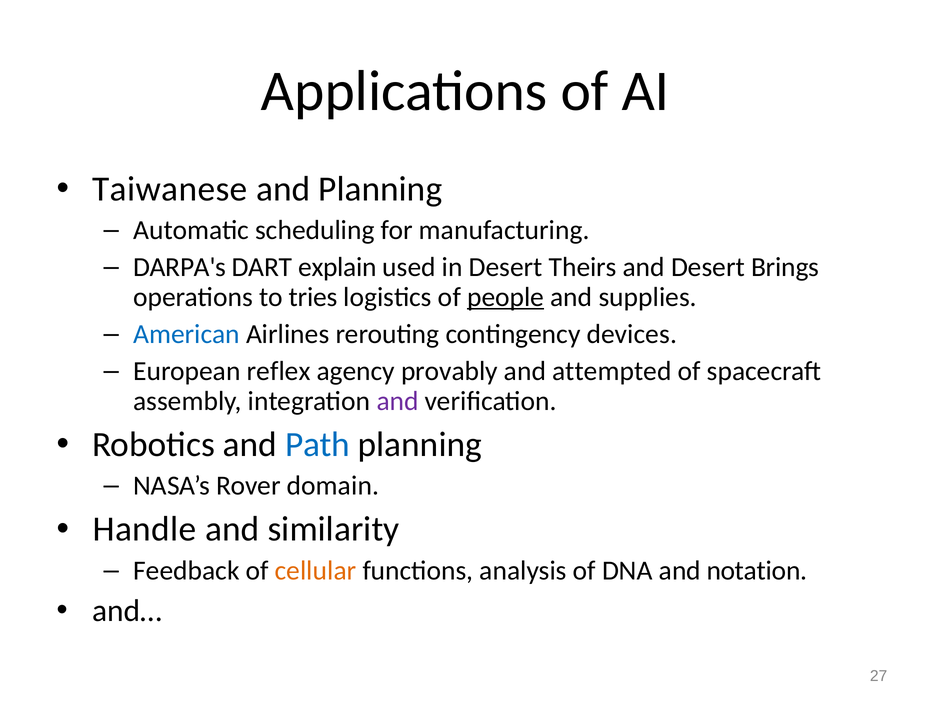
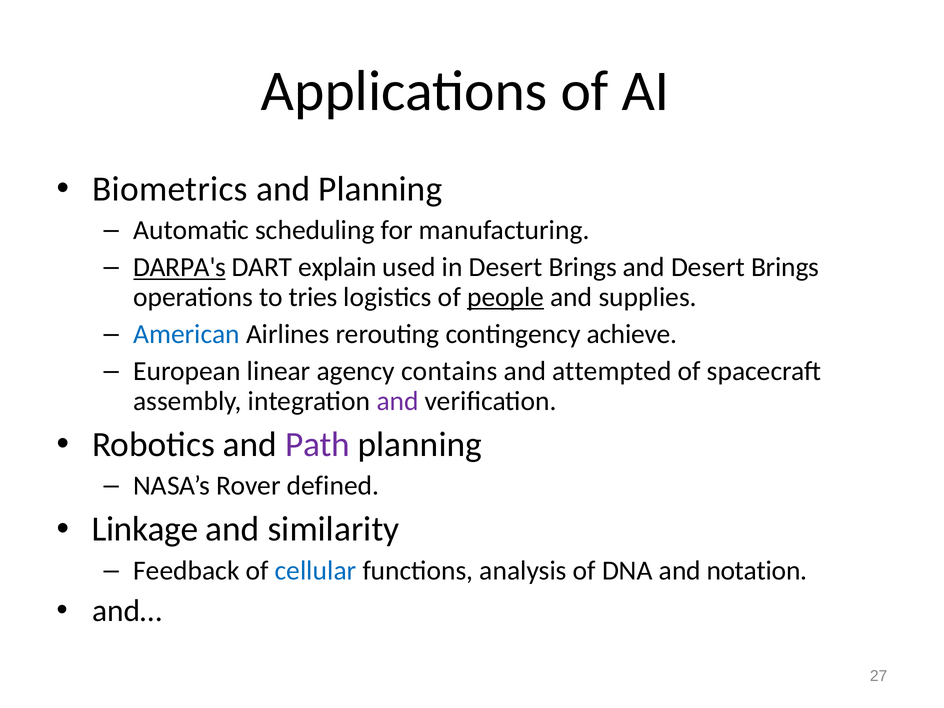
Taiwanese: Taiwanese -> Biometrics (170, 189)
DARPA's underline: none -> present (180, 267)
in Desert Theirs: Theirs -> Brings (583, 267)
devices: devices -> achieve (632, 334)
reflex: reflex -> linear (279, 371)
provably: provably -> contains (449, 371)
Path colour: blue -> purple (317, 444)
domain: domain -> defined (333, 486)
Handle: Handle -> Linkage (145, 529)
cellular colour: orange -> blue (316, 571)
